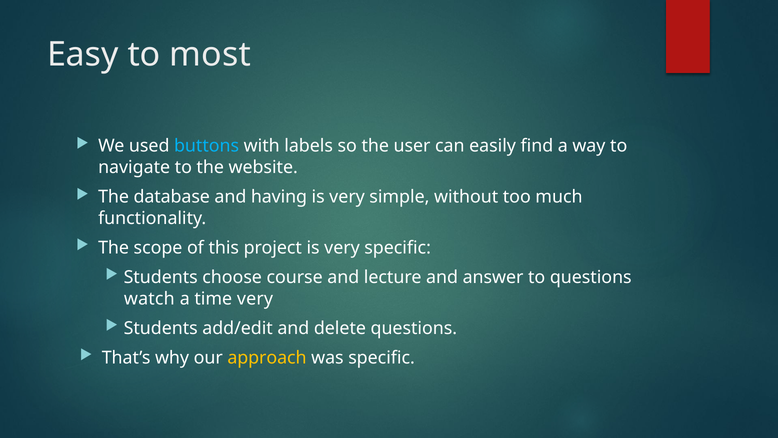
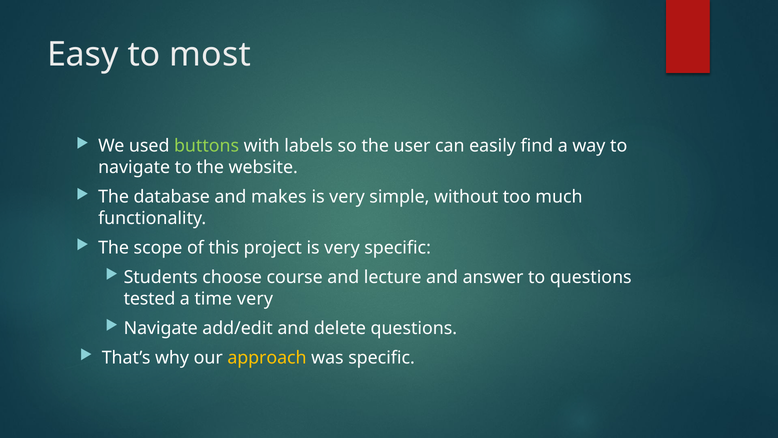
buttons colour: light blue -> light green (207, 146)
having: having -> makes (279, 197)
watch: watch -> tested (150, 298)
Students: Students -> Navigate (161, 328)
